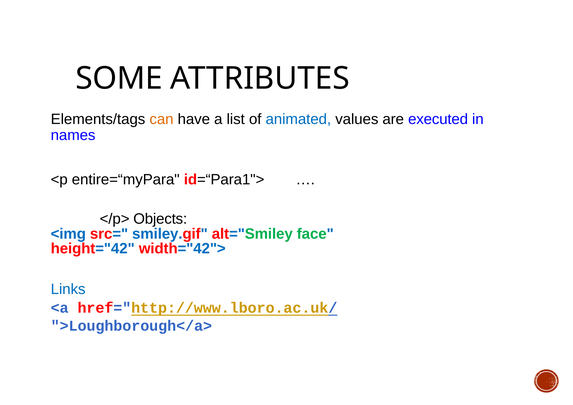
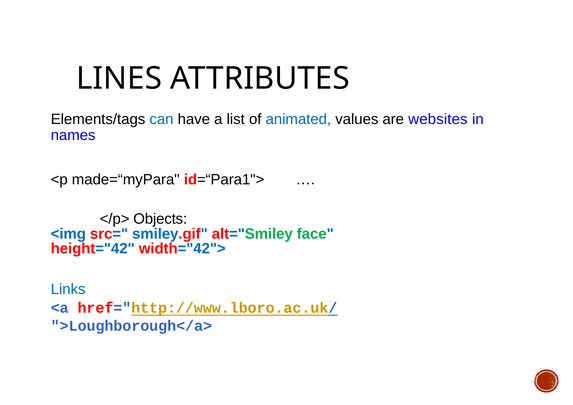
SOME: SOME -> LINES (119, 78)
can colour: orange -> blue (162, 119)
executed: executed -> websites (438, 119)
entire=“myPara: entire=“myPara -> made=“myPara (126, 180)
